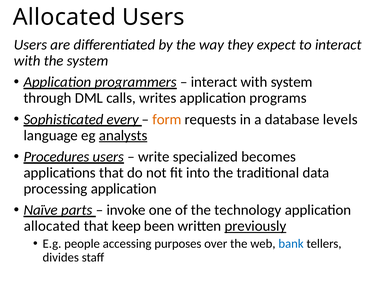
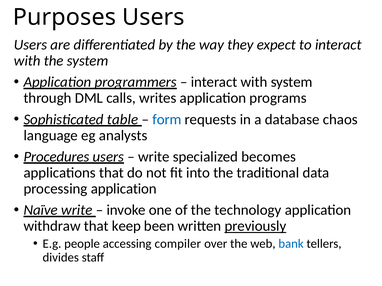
Allocated: Allocated -> Purposes (64, 17)
every: every -> table (123, 120)
form colour: orange -> blue (167, 120)
levels: levels -> chaos (340, 120)
analysts underline: present -> none (123, 136)
Naïve parts: parts -> write (77, 210)
allocated: allocated -> withdraw (52, 226)
purposes: purposes -> compiler (178, 244)
